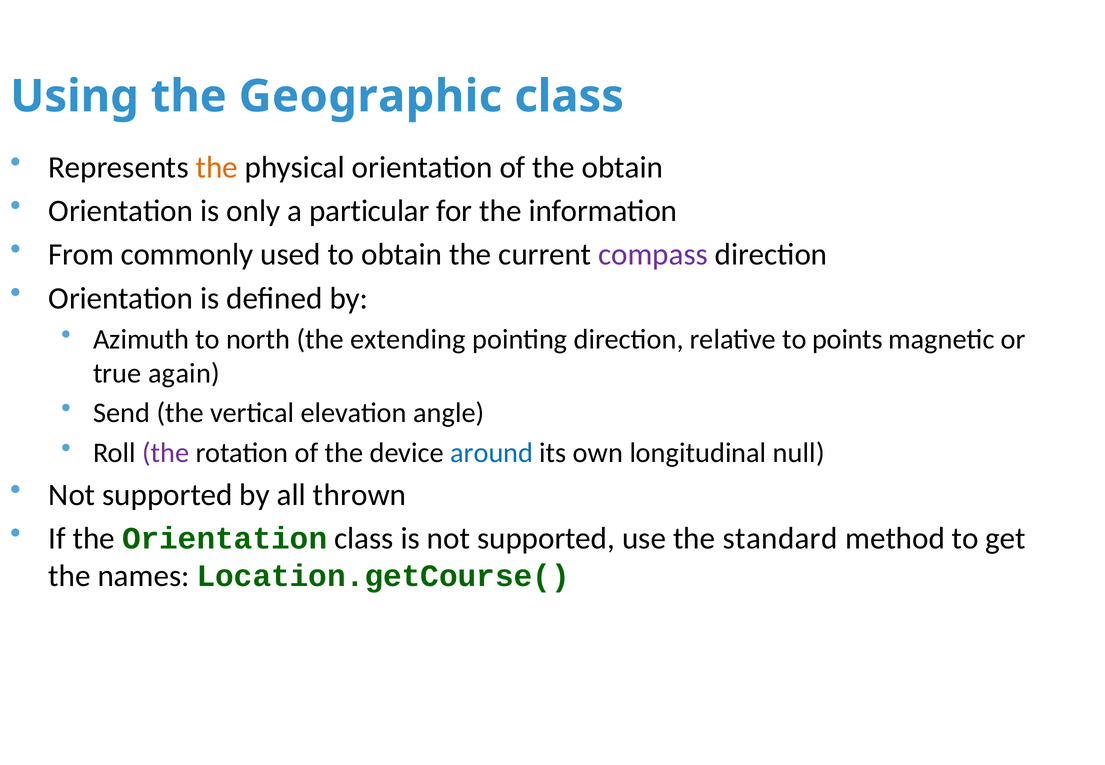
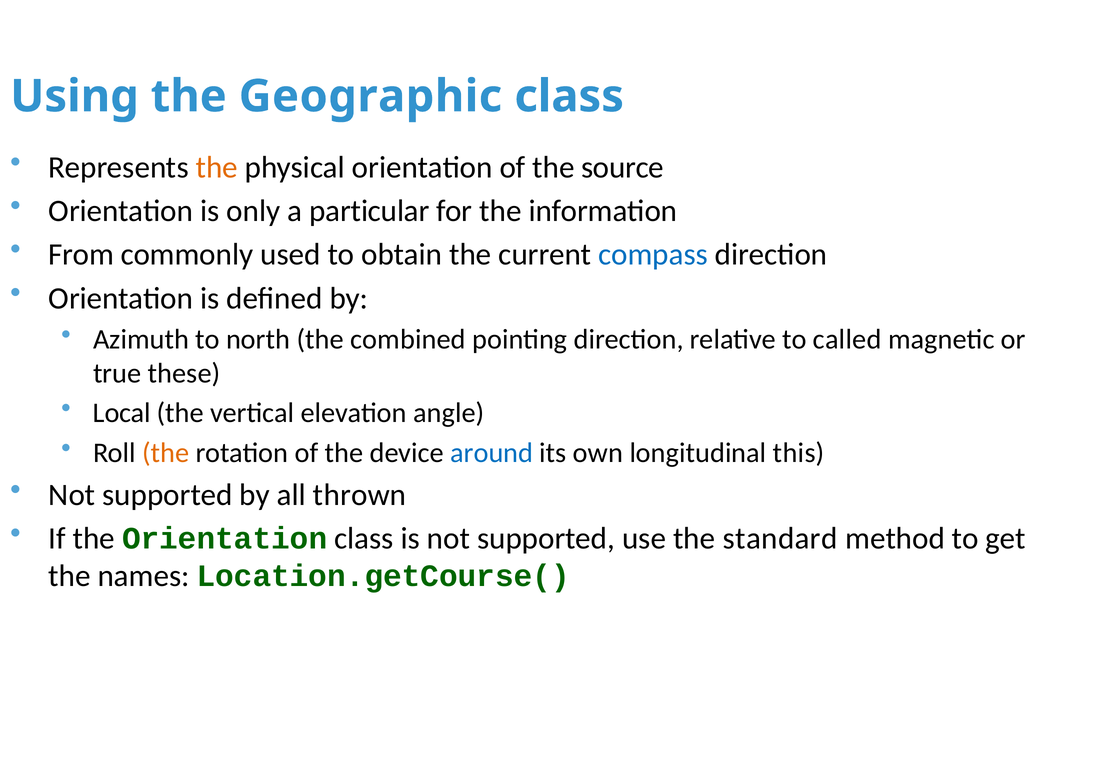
the obtain: obtain -> source (623, 167)
compass colour: purple -> blue (653, 255)
extending: extending -> combined (408, 339)
points: points -> called (847, 339)
again: again -> these (184, 373)
Send: Send -> Local (122, 413)
the colour: purple -> orange (166, 453)
null: null -> this (799, 453)
